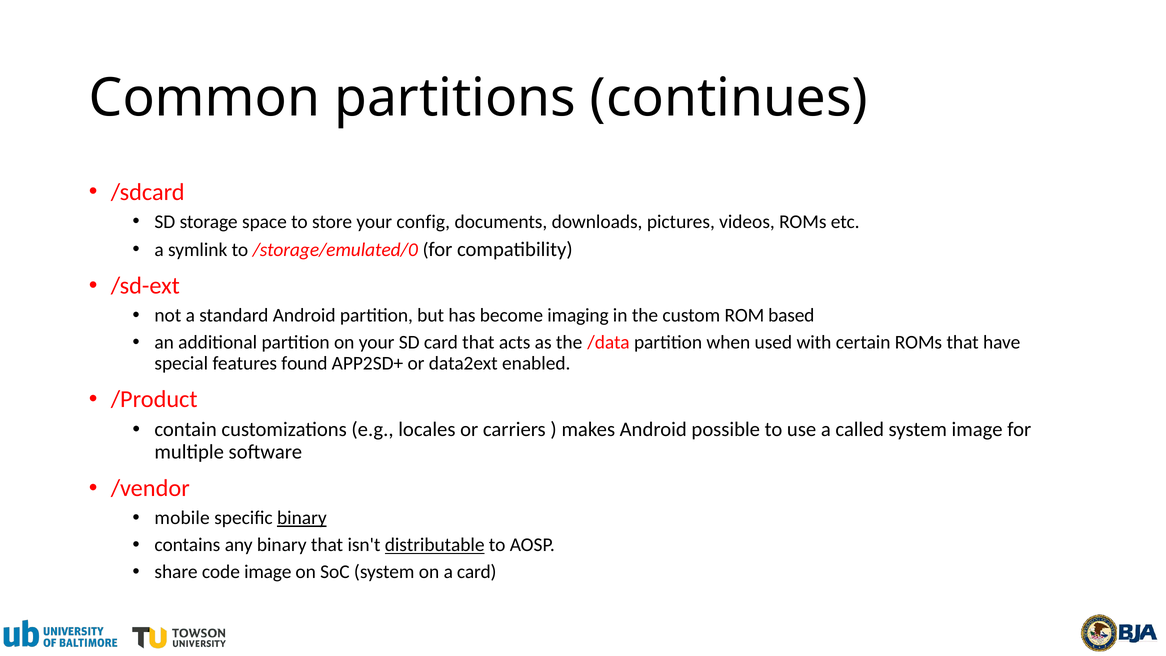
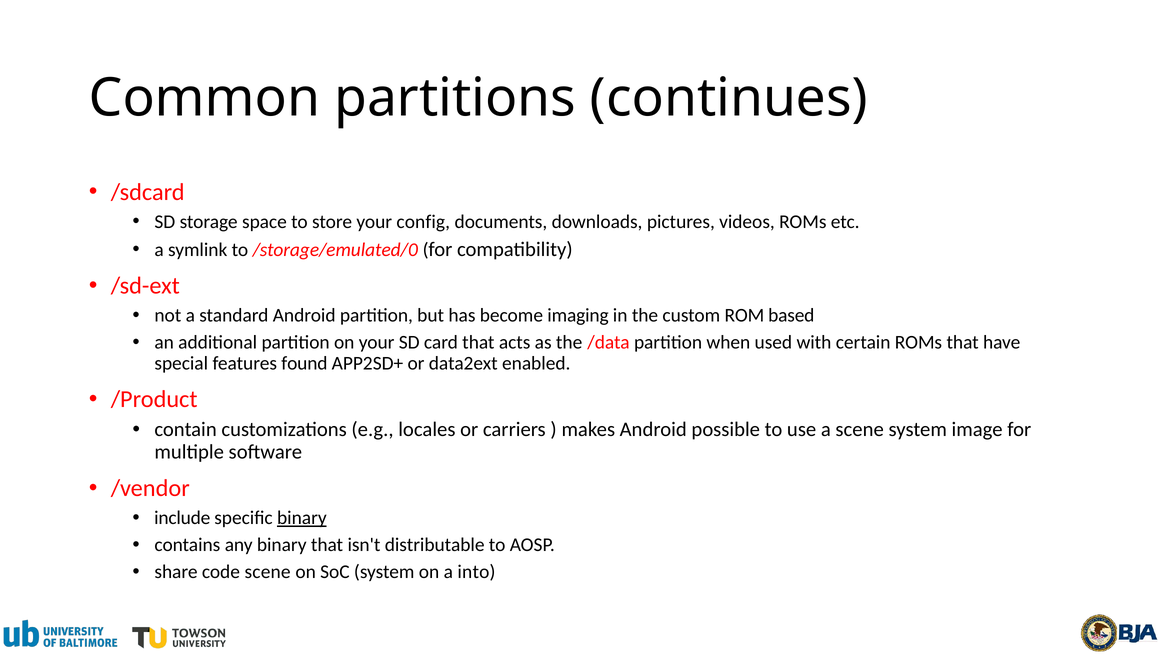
a called: called -> scene (860, 429)
mobile: mobile -> include (182, 518)
distributable underline: present -> none (435, 545)
code image: image -> scene (268, 572)
a card: card -> into (476, 572)
